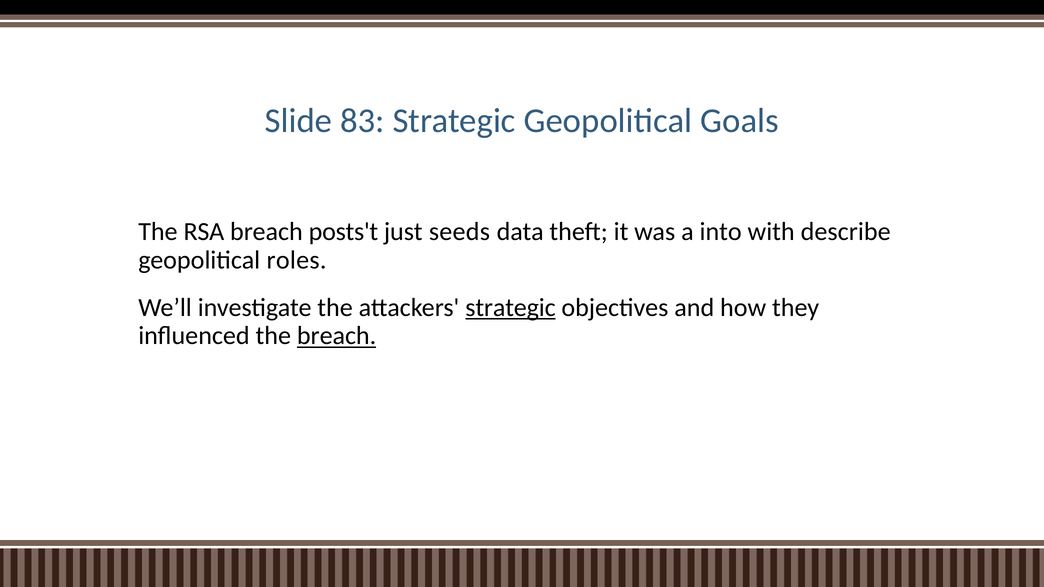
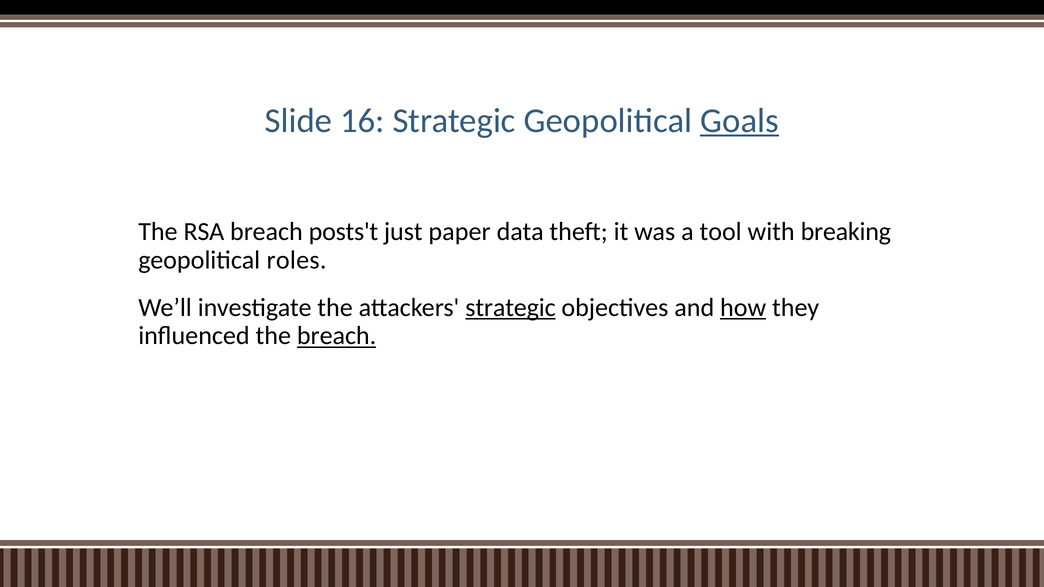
83: 83 -> 16 (362, 121)
Goals underline: none -> present (739, 121)
seeds: seeds -> paper (460, 232)
into: into -> tool (721, 232)
describe: describe -> breaking (846, 232)
how underline: none -> present (743, 308)
